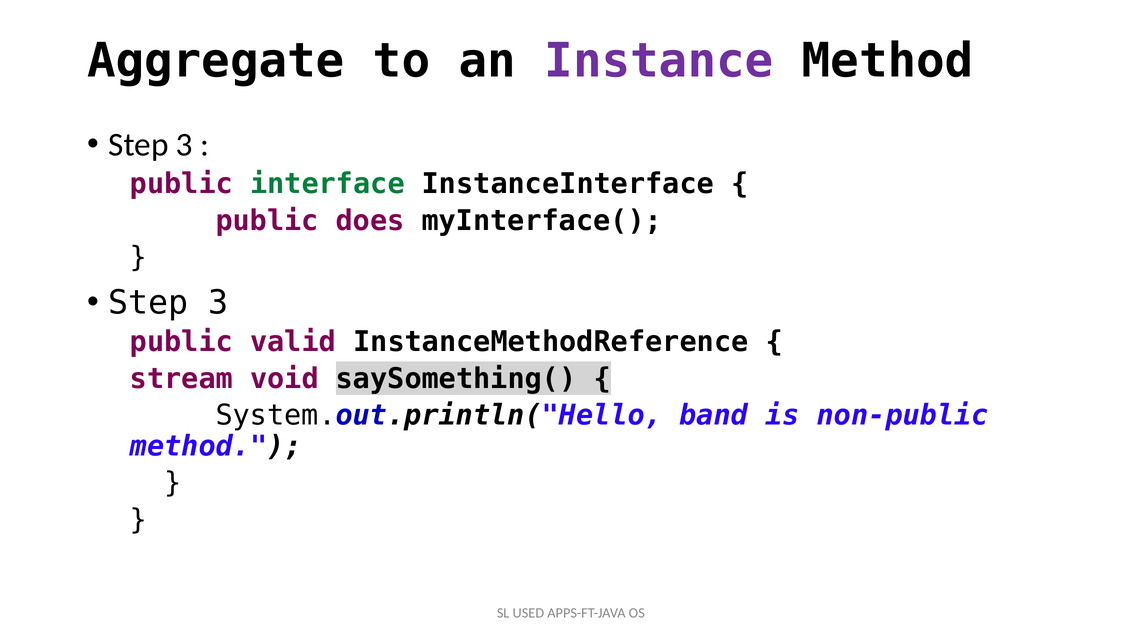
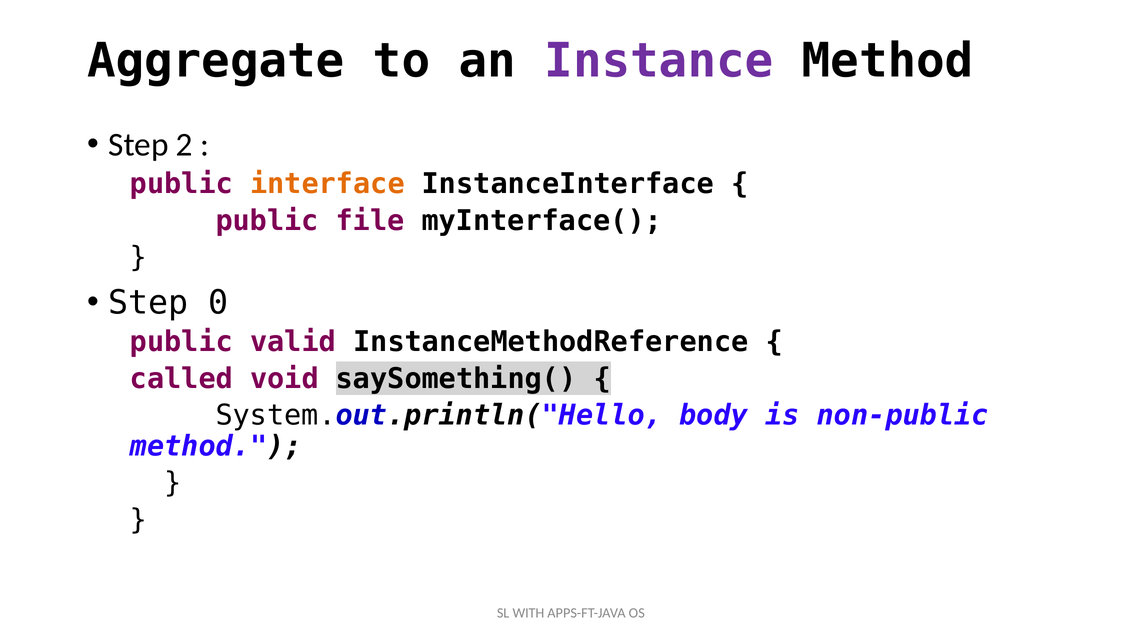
3: 3 -> 2 (184, 145)
interface colour: green -> orange (327, 184)
does: does -> file (370, 221)
3: 3 -> 0 (219, 303)
stream: stream -> called (181, 379)
band: band -> body (714, 416)
USED: USED -> WITH (528, 613)
